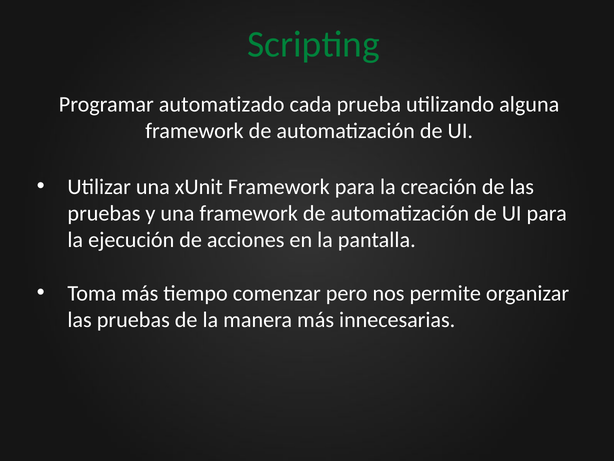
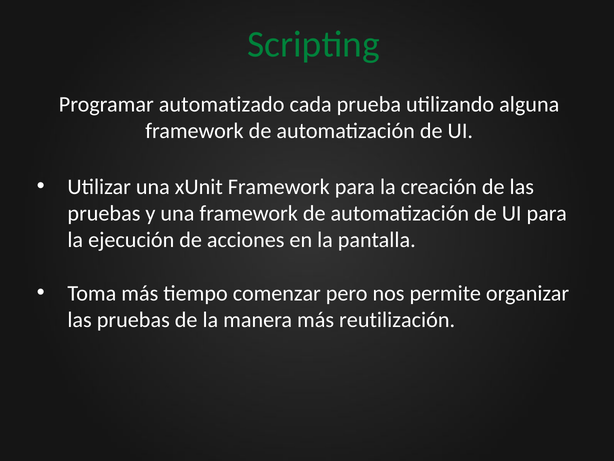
innecesarias: innecesarias -> reutilización (397, 319)
